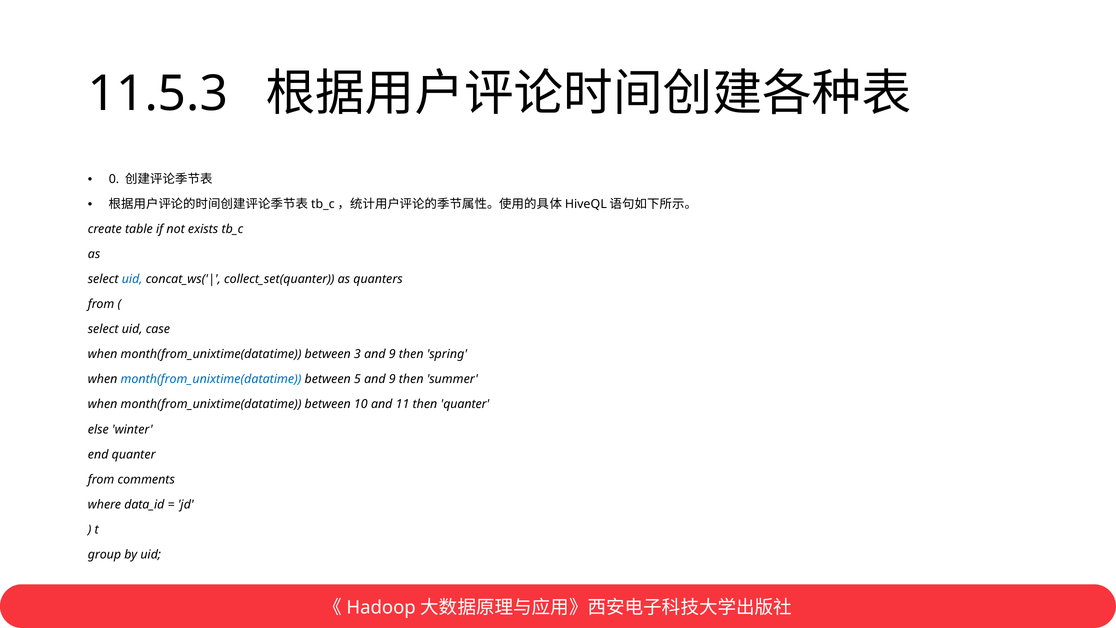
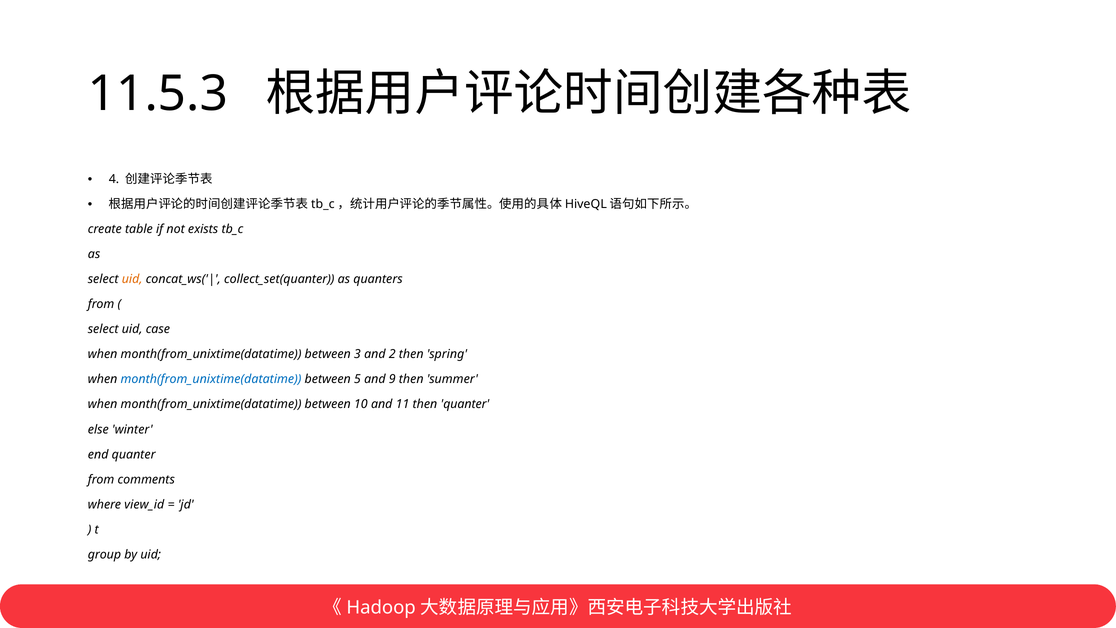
0: 0 -> 4 (114, 179)
uid colour: blue -> orange (132, 279)
3 and 9: 9 -> 2 (392, 354)
data_id: data_id -> view_id (144, 504)
